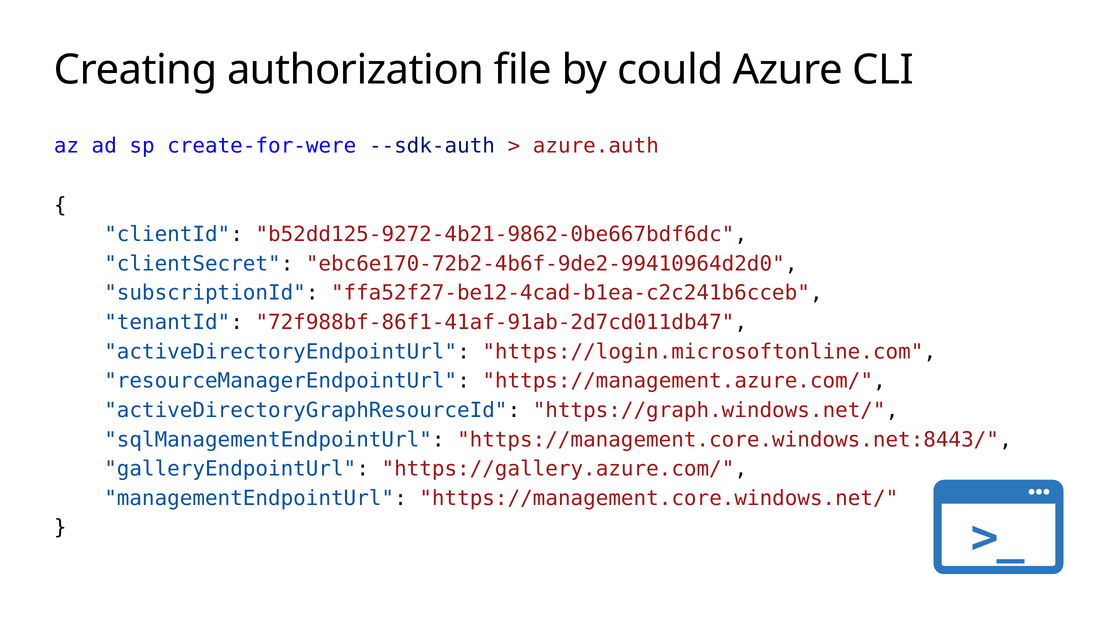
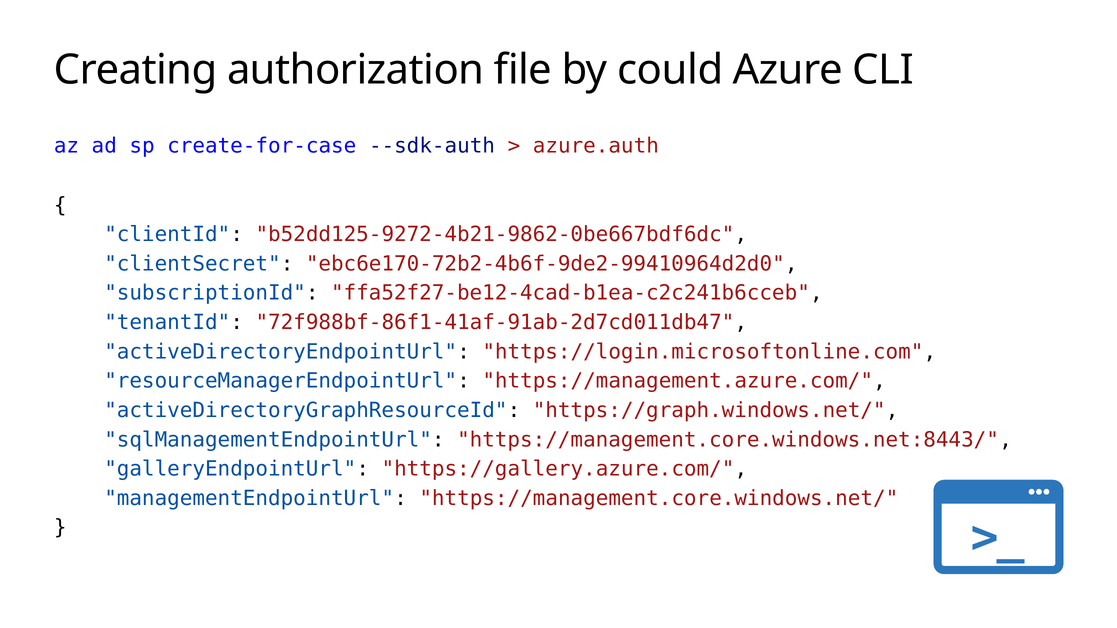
create-for-were: create-for-were -> create-for-case (262, 146)
